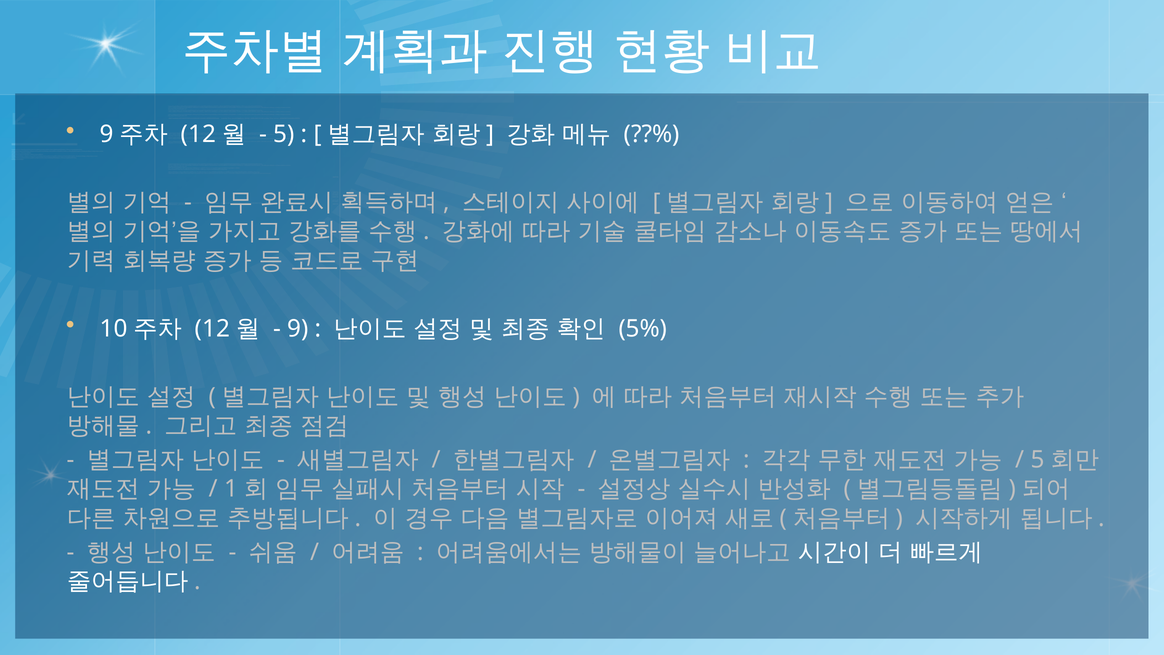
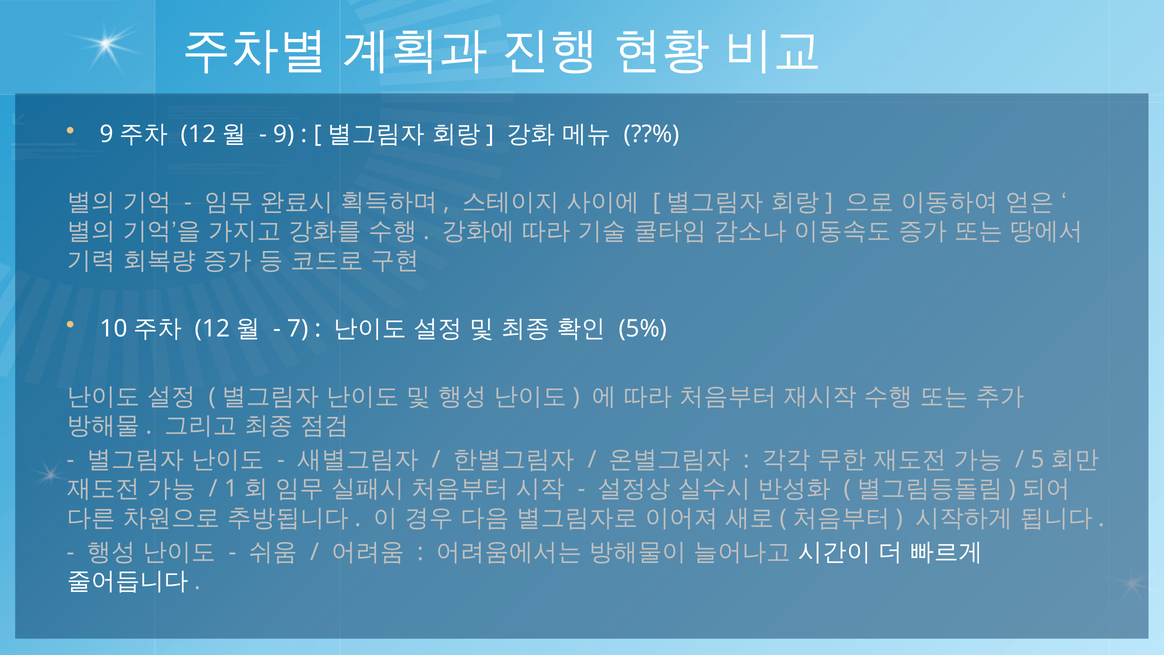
5: 5 -> 9 (284, 134)
9: 9 -> 7 (298, 328)
